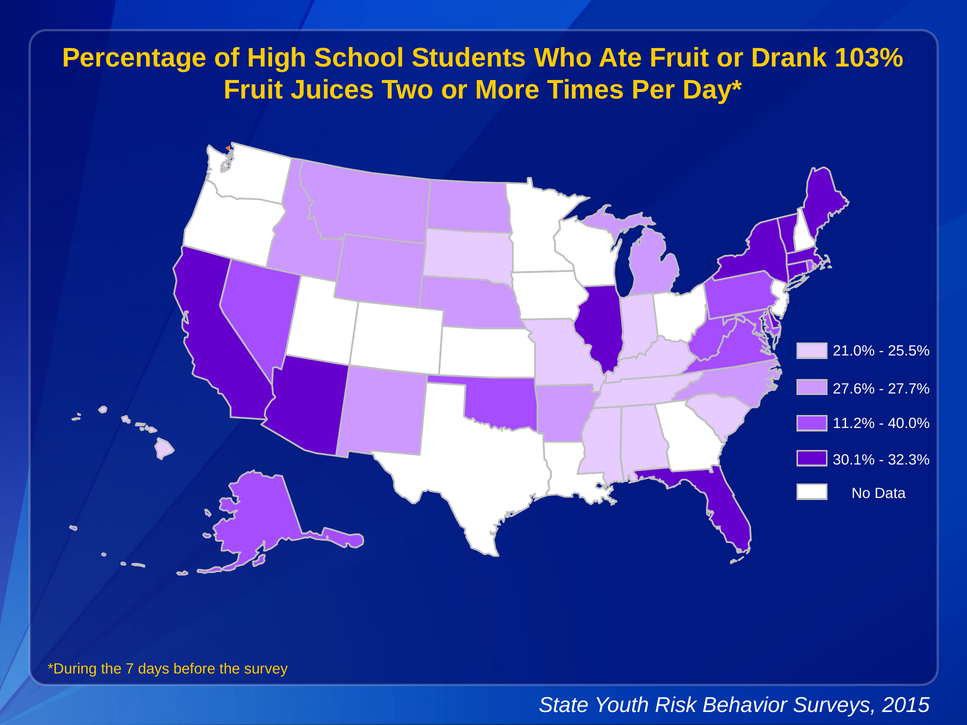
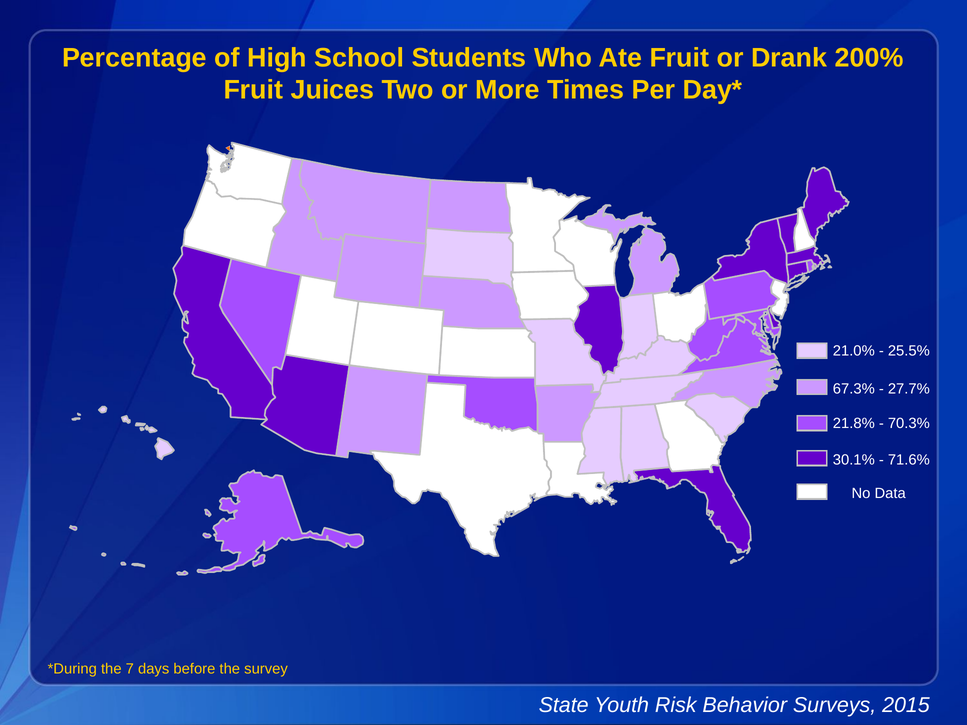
103%: 103% -> 200% (869, 58)
27.6%: 27.6% -> 67.3% (854, 389)
11.2%: 11.2% -> 21.8% (854, 424)
40.0%: 40.0% -> 70.3% (909, 424)
32.3%: 32.3% -> 71.6% (909, 460)
